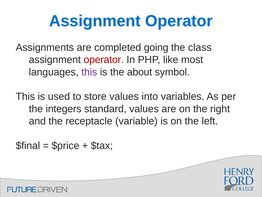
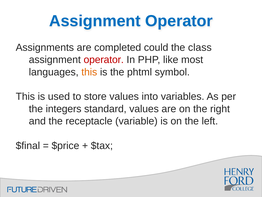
going: going -> could (156, 47)
this colour: purple -> orange (89, 72)
about: about -> phtml (140, 72)
